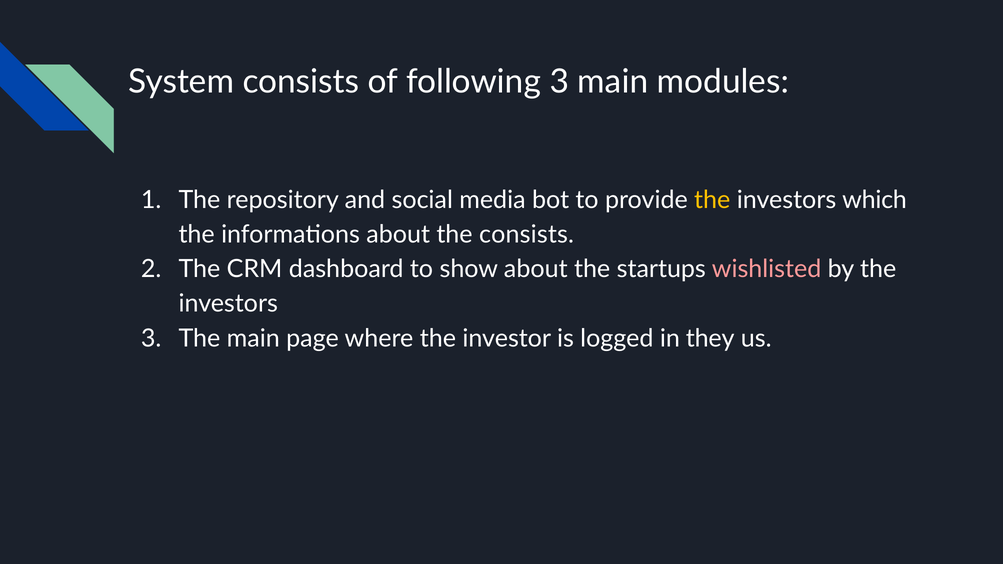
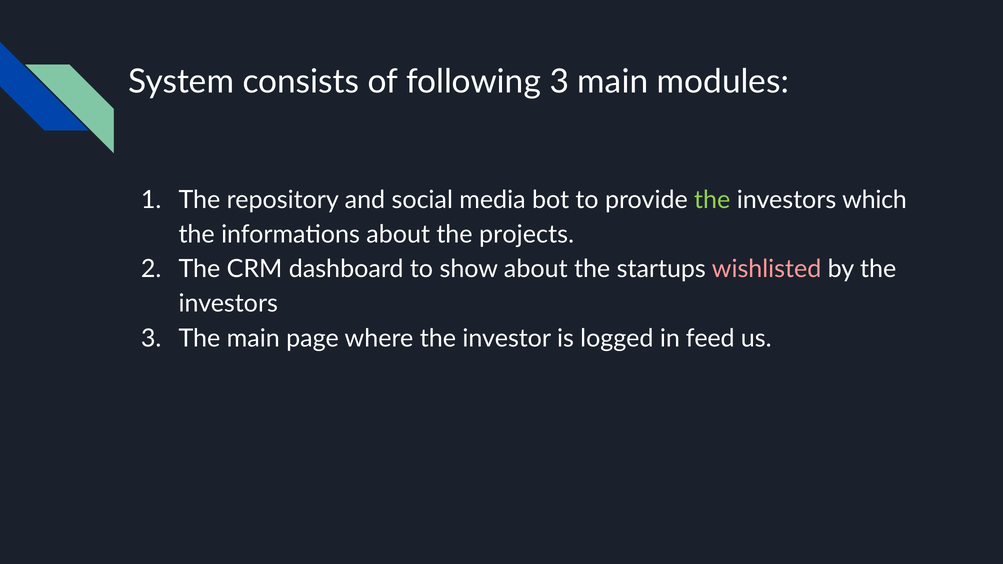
the colour: yellow -> light green (712, 200)
the consists: consists -> projects (527, 235)
they: they -> feed (710, 338)
